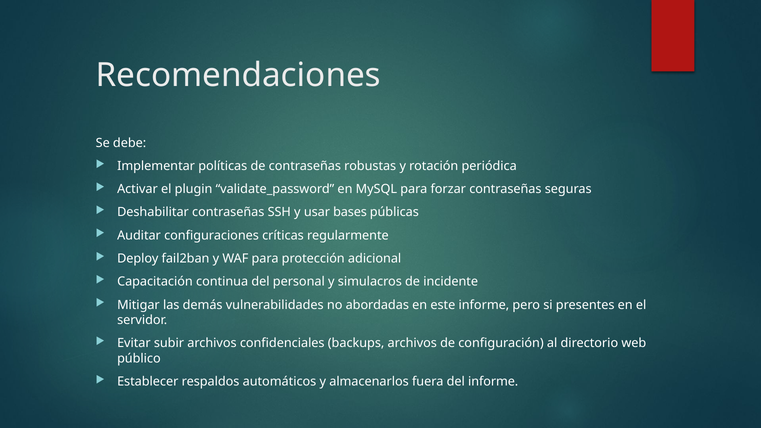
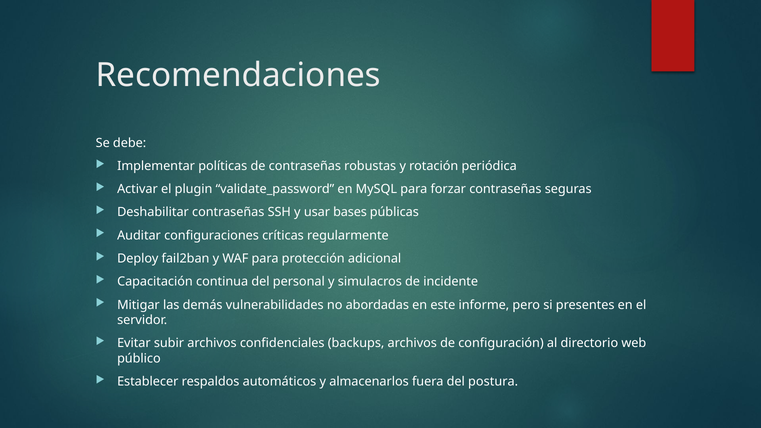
del informe: informe -> postura (493, 382)
